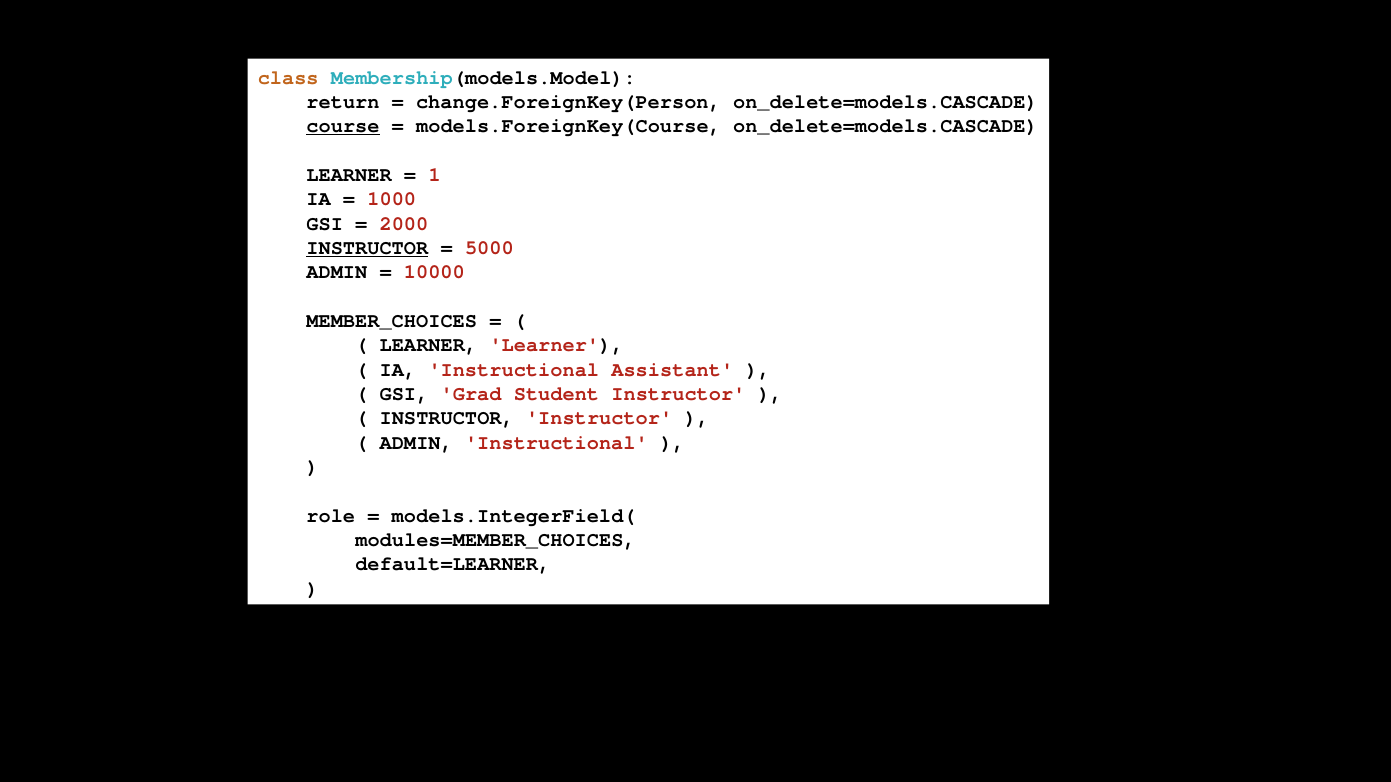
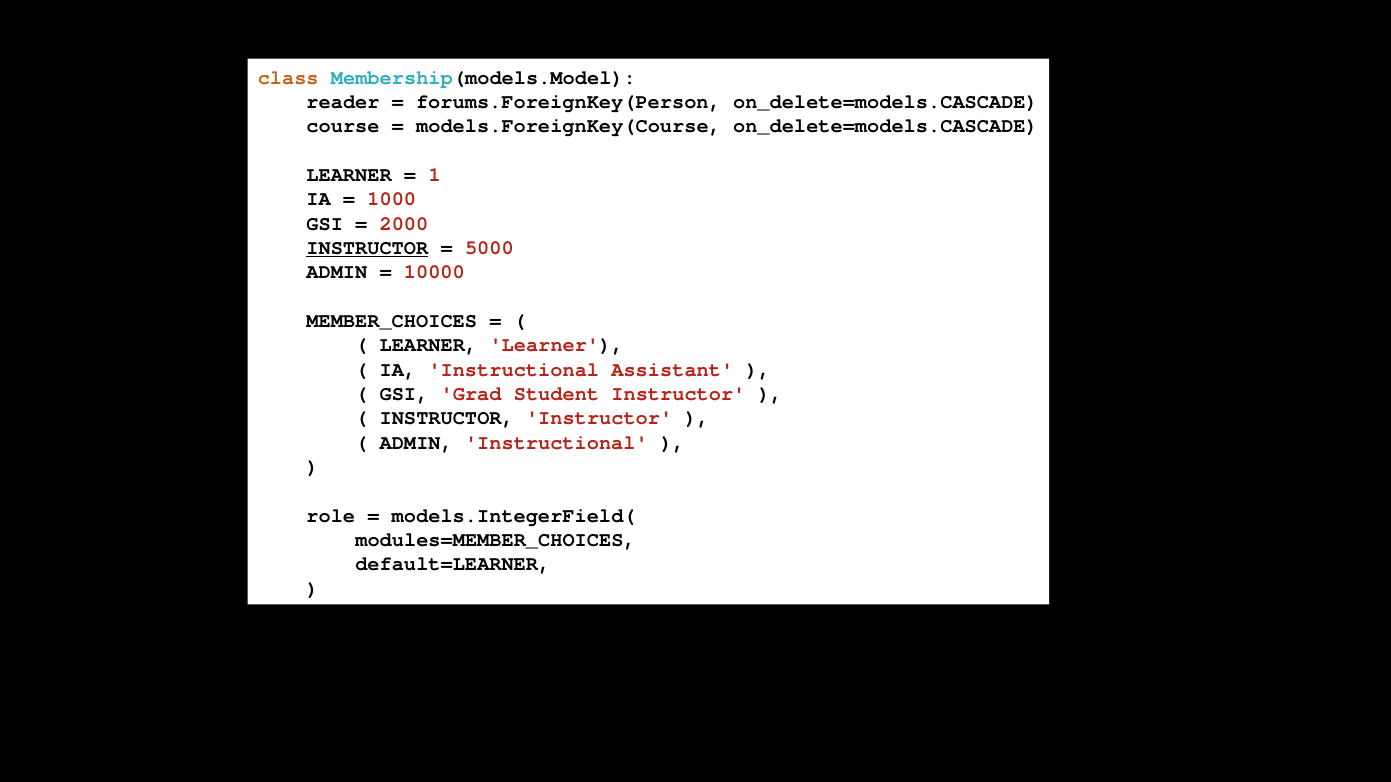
return: return -> reader (343, 102)
change.ForeignKey(Person: change.ForeignKey(Person -> forums.ForeignKey(Person (568, 102)
course underline: present -> none (343, 126)
